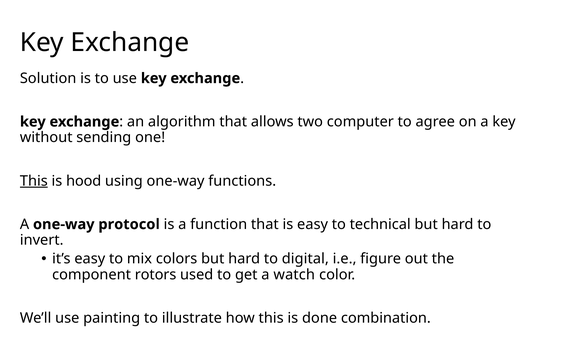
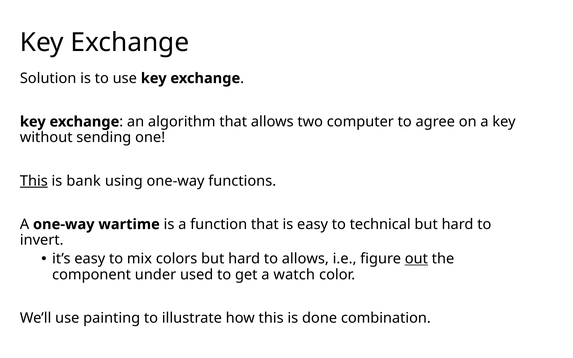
hood: hood -> bank (84, 181)
protocol: protocol -> wartime (129, 224)
to digital: digital -> allows (305, 259)
out underline: none -> present (416, 259)
rotors: rotors -> under (156, 275)
